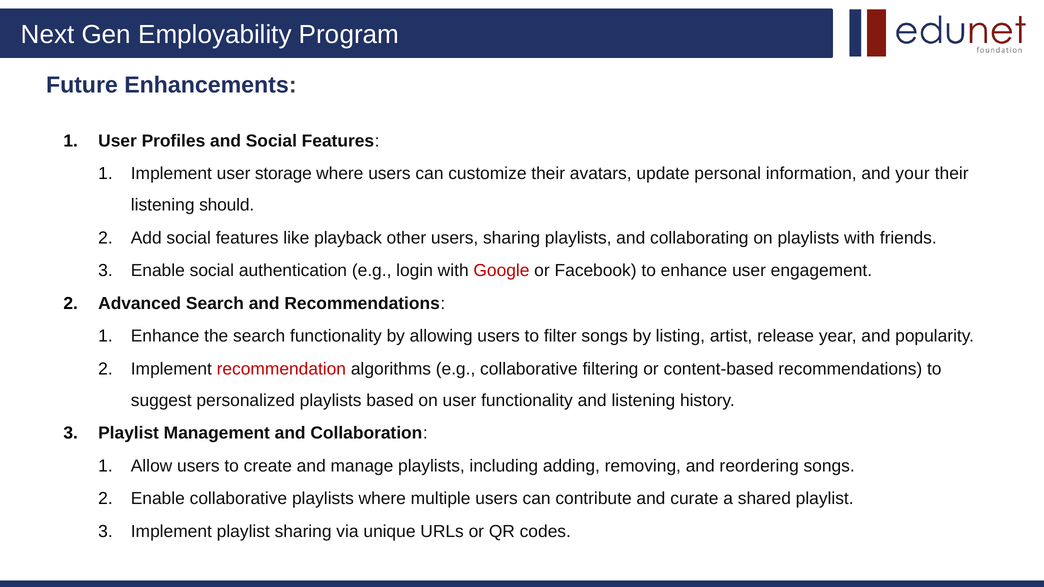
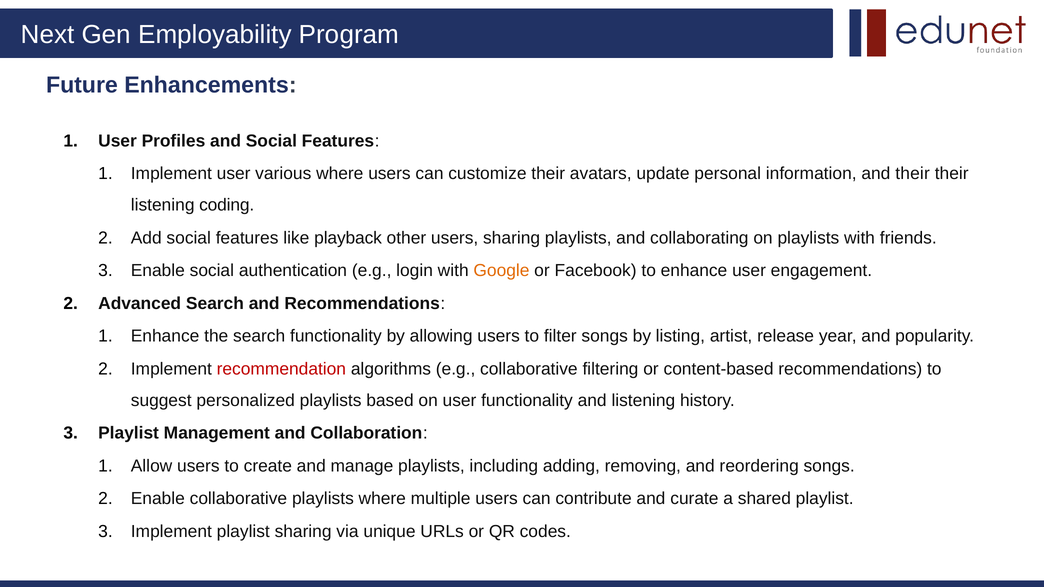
storage: storage -> various (283, 174)
and your: your -> their (913, 174)
should: should -> coding (227, 205)
Google colour: red -> orange (501, 271)
